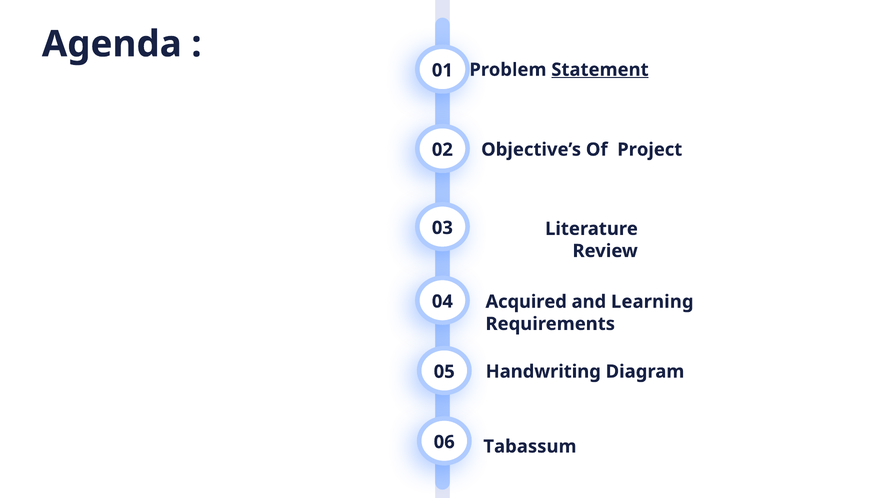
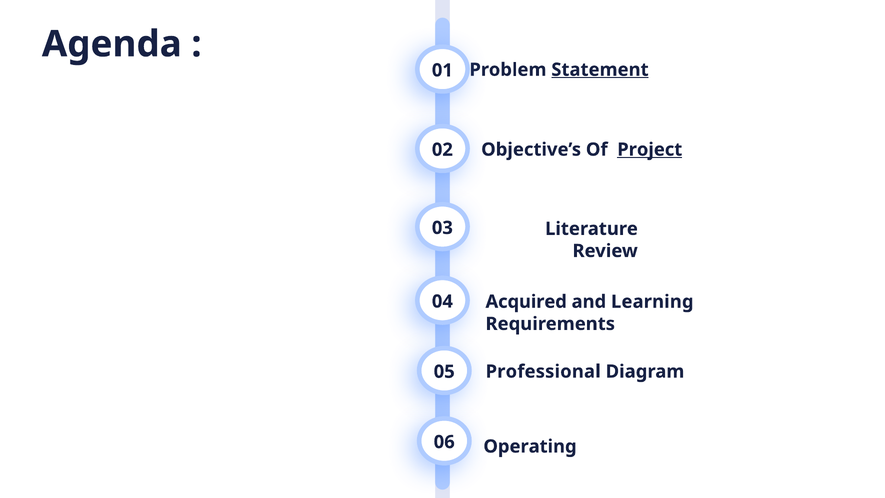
Project underline: none -> present (650, 150)
Handwriting: Handwriting -> Professional (543, 371)
Tabassum: Tabassum -> Operating (530, 446)
